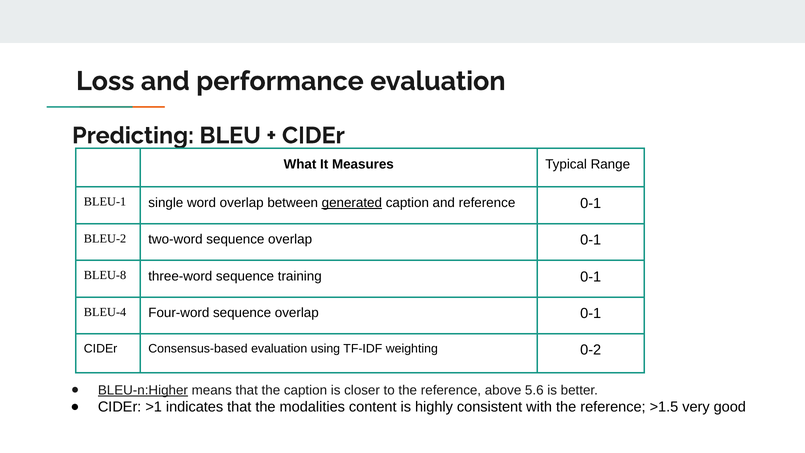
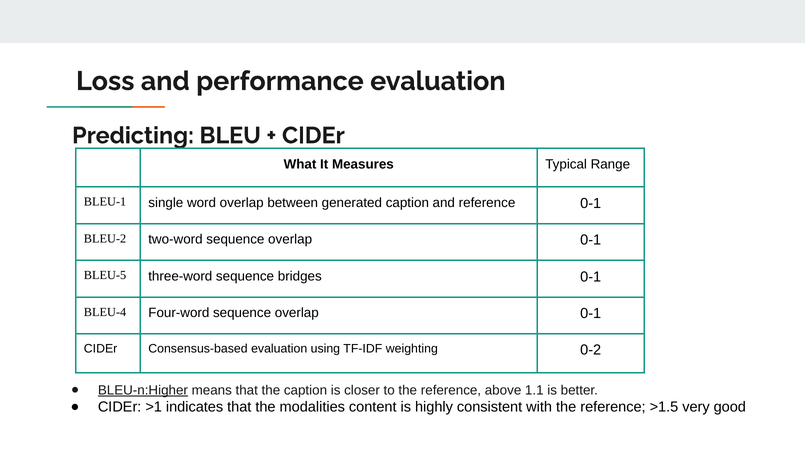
generated underline: present -> none (352, 203)
BLEU-8: BLEU-8 -> BLEU-5 (105, 275)
training: training -> bridges (300, 276)
5.6: 5.6 -> 1.1 (534, 390)
